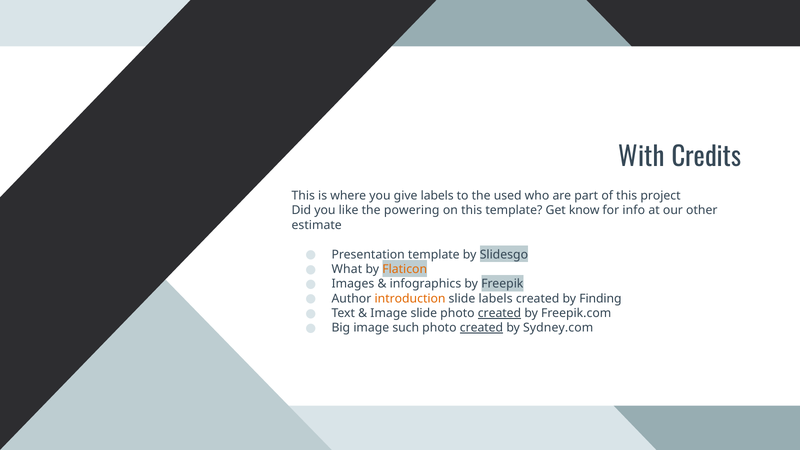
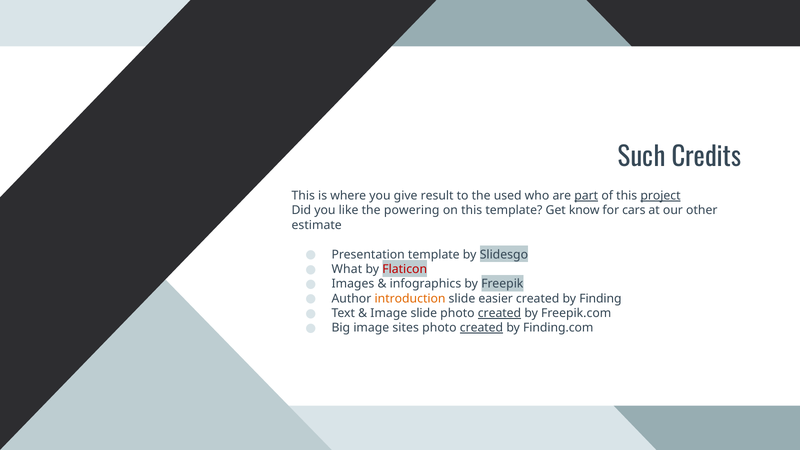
With: With -> Such (642, 157)
give labels: labels -> result (437, 196)
part underline: none -> present (586, 196)
project underline: none -> present (660, 196)
info: info -> cars (634, 210)
Flaticon colour: orange -> red (405, 269)
slide labels: labels -> easier (496, 299)
such: such -> sites (406, 328)
Sydney.com: Sydney.com -> Finding.com (558, 328)
